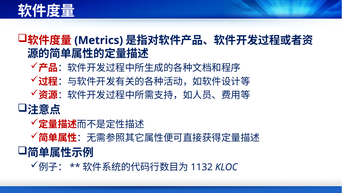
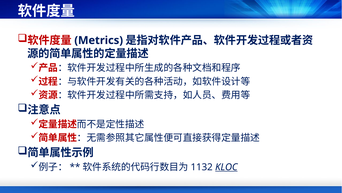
KLOC underline: none -> present (226, 167)
